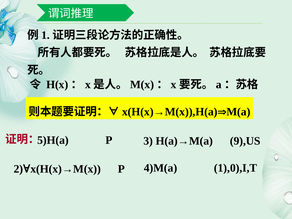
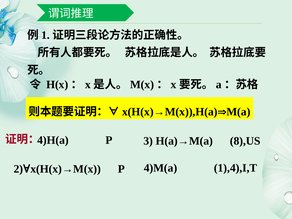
5)H(a: 5)H(a -> 4)H(a (53, 140)
9),US: 9),US -> 8),US (245, 141)
1),0),I,T: 1),0),I,T -> 1),4),I,T (236, 168)
